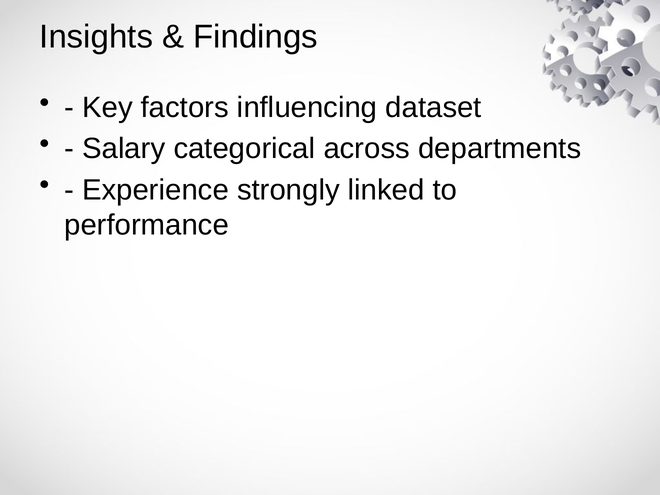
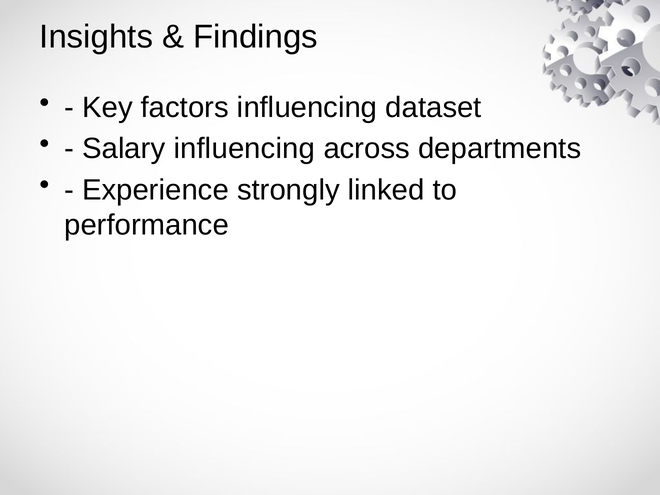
Salary categorical: categorical -> influencing (244, 149)
